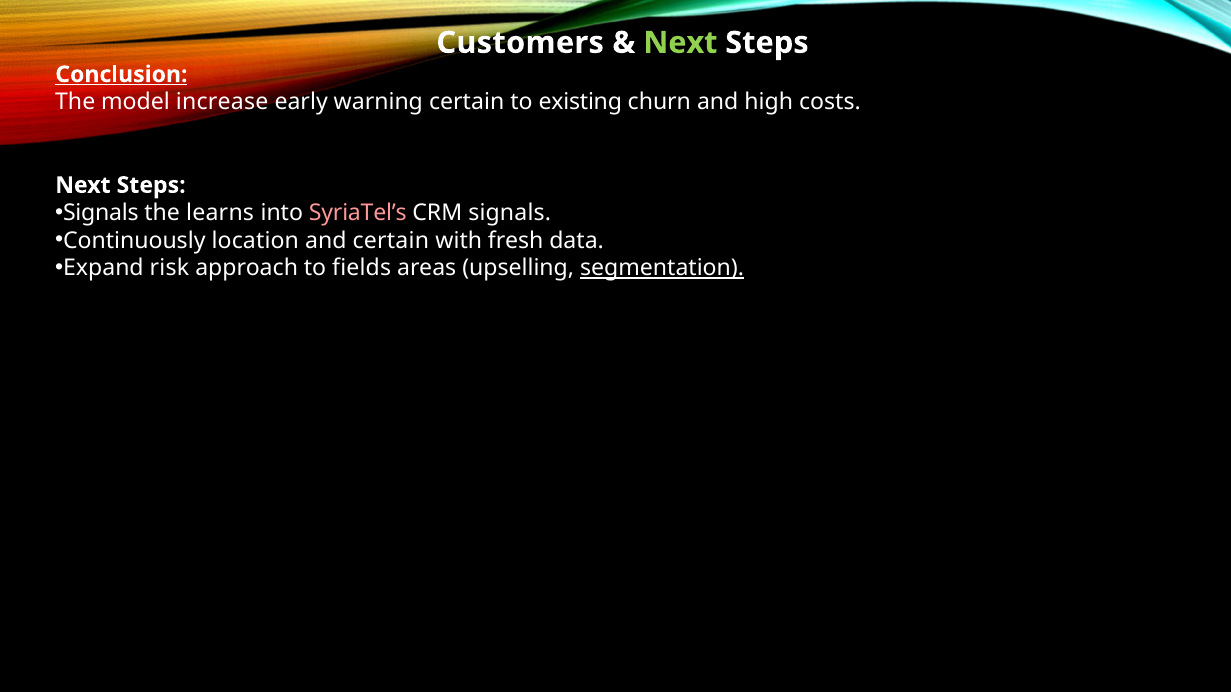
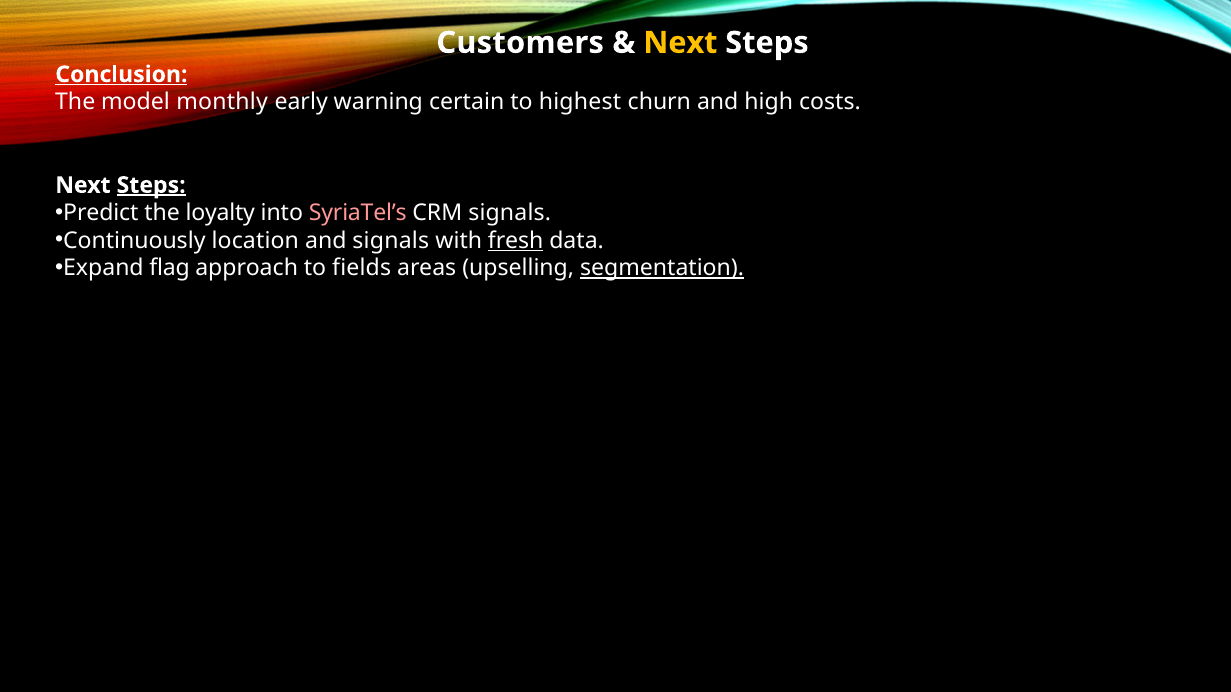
Next colour: light green -> yellow (680, 43)
increase: increase -> monthly (222, 102)
existing: existing -> highest (580, 102)
Steps underline: none -> present (151, 185)
Signals: Signals -> Predict (101, 213)
learns: learns -> loyalty (220, 213)
and certain: certain -> signals (391, 241)
fresh underline: none -> present (516, 241)
risk: risk -> flag (170, 268)
